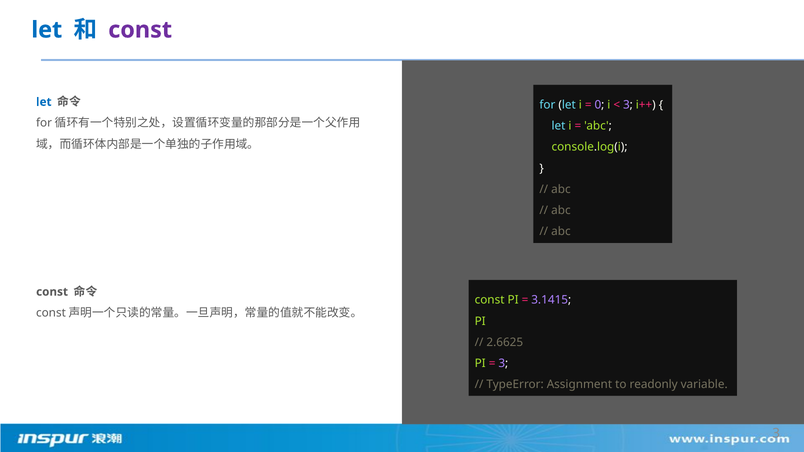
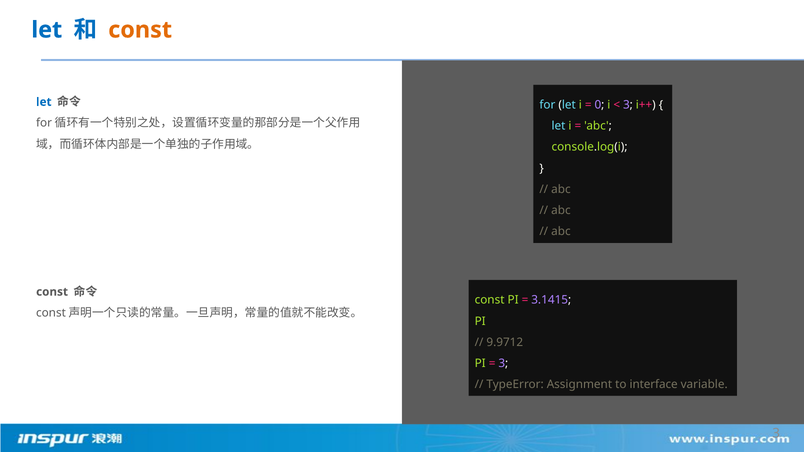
const colour: purple -> orange (140, 30)
2.6625: 2.6625 -> 9.9712 (505, 342)
readonly: readonly -> interface (654, 385)
